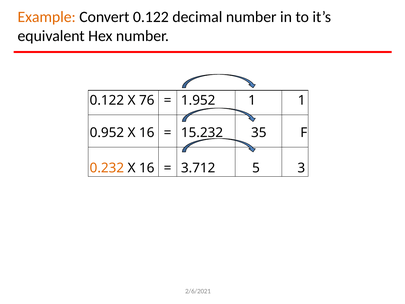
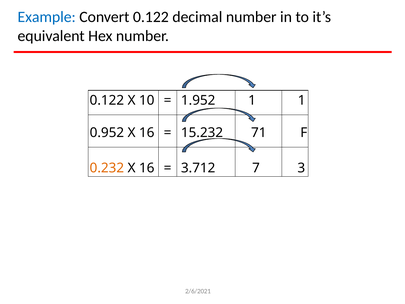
Example colour: orange -> blue (47, 17)
76: 76 -> 10 (147, 100)
35: 35 -> 71 (259, 133)
5: 5 -> 7 (256, 168)
